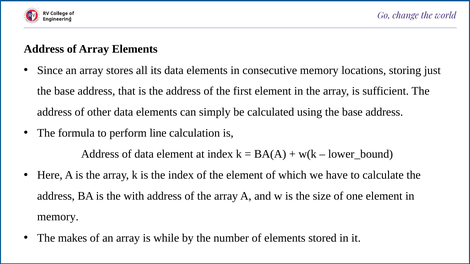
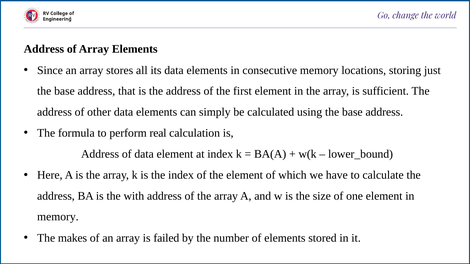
line: line -> real (158, 133)
while: while -> failed (166, 238)
